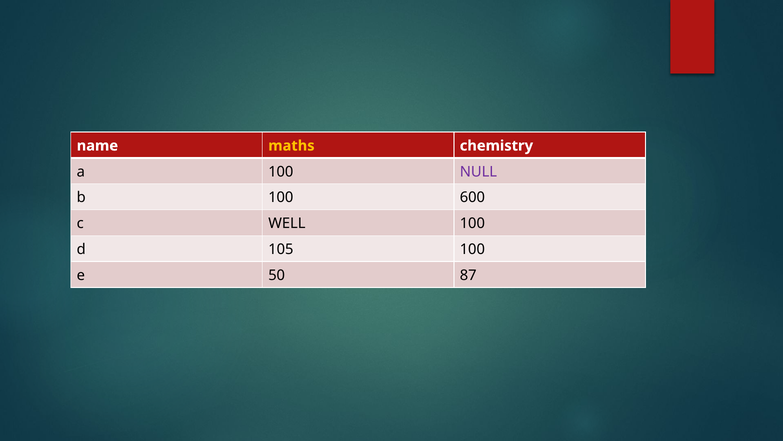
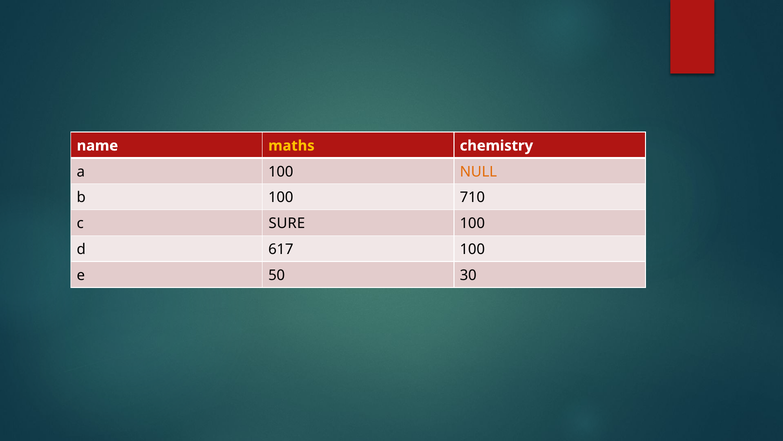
NULL colour: purple -> orange (478, 171)
600: 600 -> 710 (472, 197)
WELL: WELL -> SURE (287, 223)
105: 105 -> 617 (281, 249)
87: 87 -> 30 (468, 275)
